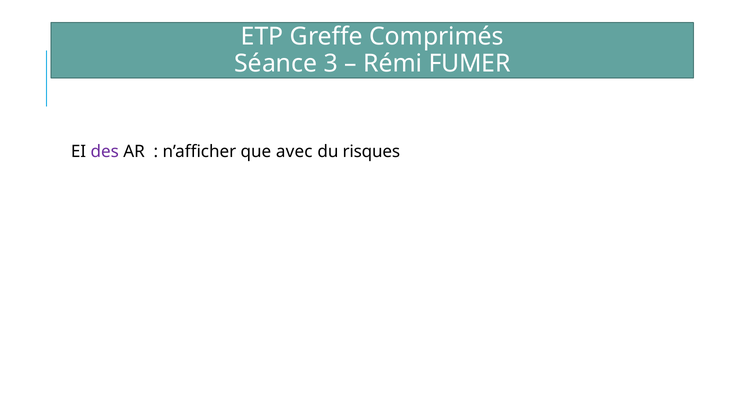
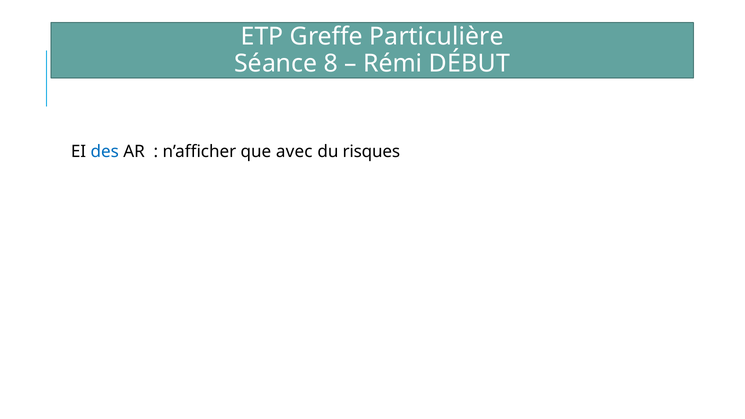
Comprimés: Comprimés -> Particulière (436, 37)
3: 3 -> 8 (331, 63)
FUMER: FUMER -> DÉBUT (469, 63)
des colour: purple -> blue (105, 152)
